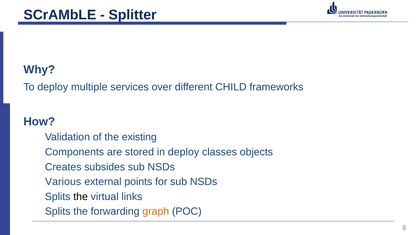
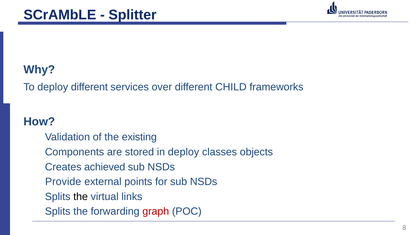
deploy multiple: multiple -> different (89, 87)
subsides: subsides -> achieved (105, 167)
Various: Various -> Provide (63, 182)
graph colour: orange -> red (156, 212)
